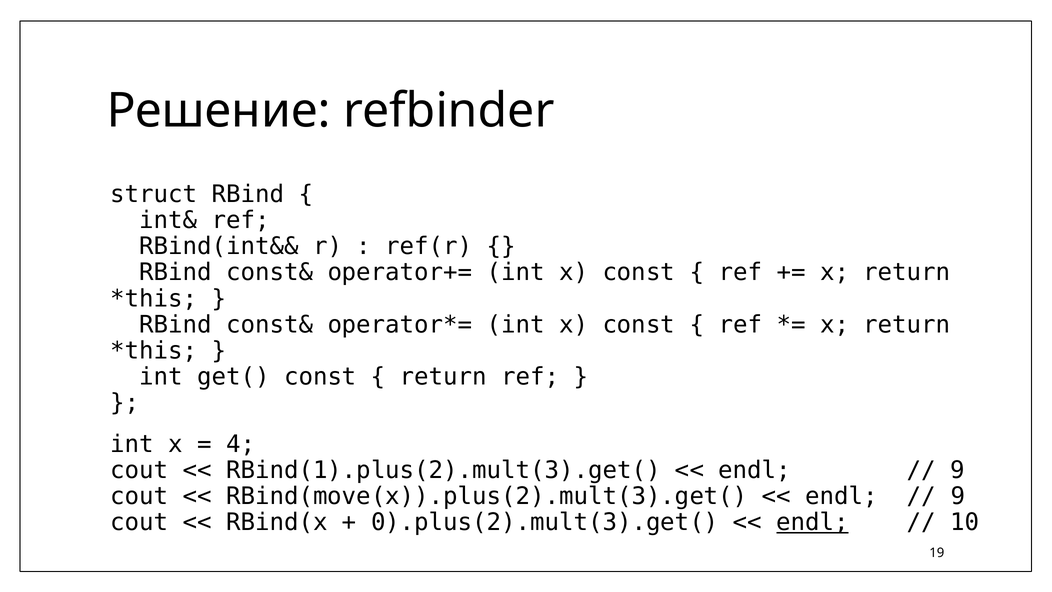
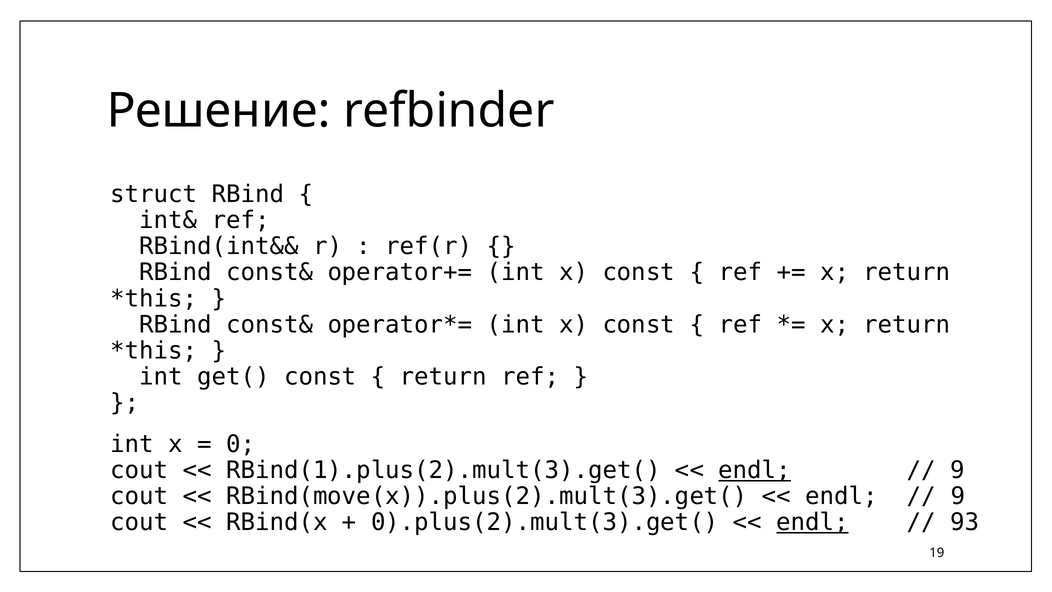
4: 4 -> 0 (241, 444)
endl underline: none -> present (755, 470)
10: 10 -> 93 (965, 522)
